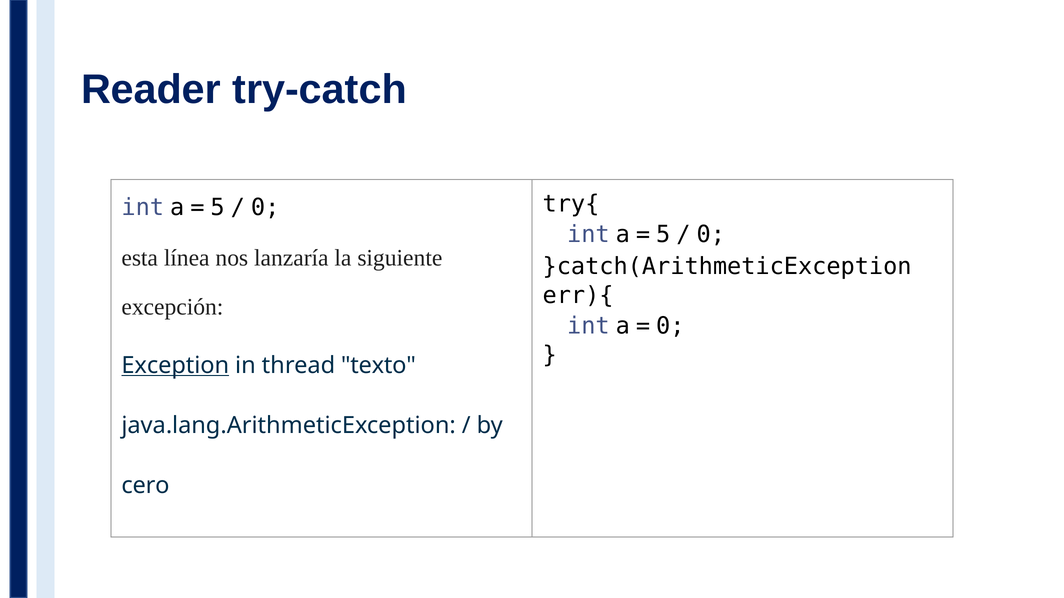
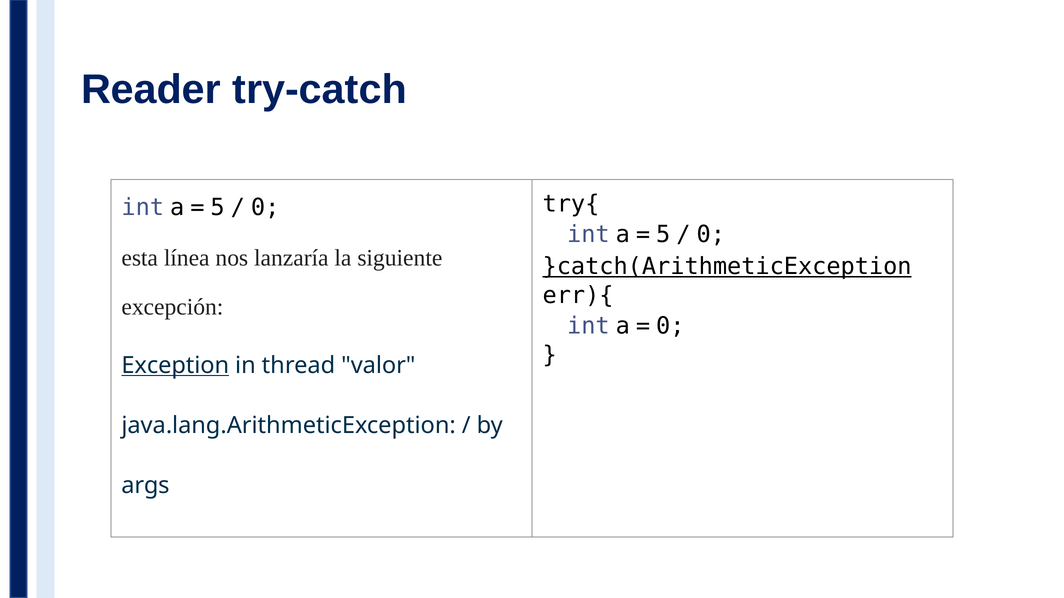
}catch(ArithmeticException underline: none -> present (727, 267)
texto: texto -> valor (378, 366)
cero: cero -> args (145, 486)
